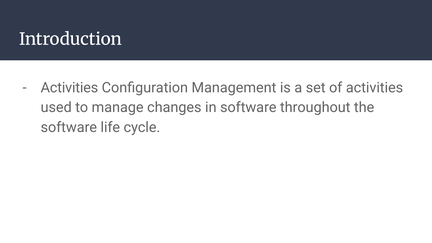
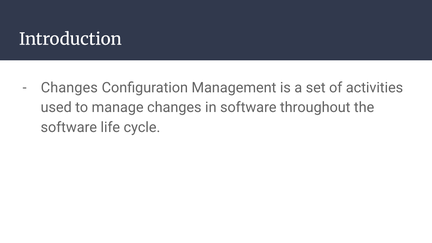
Activities: Activities -> Changes (69, 88)
